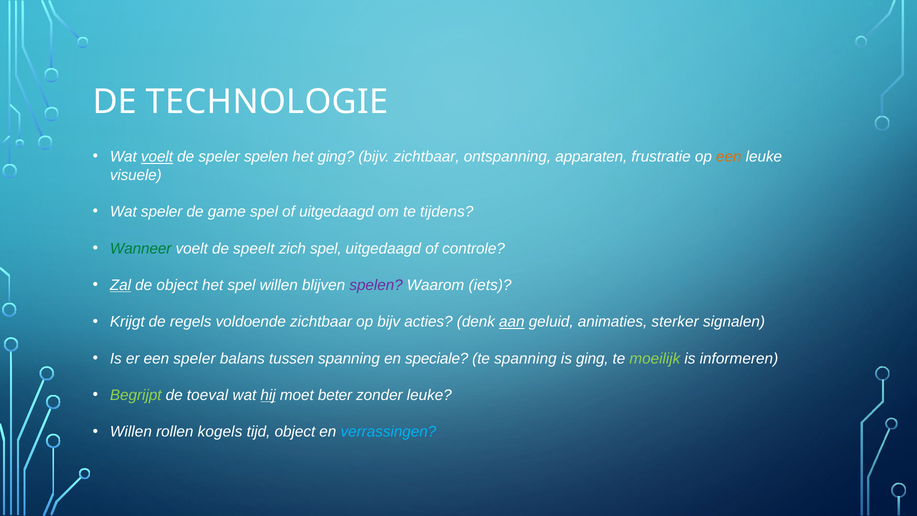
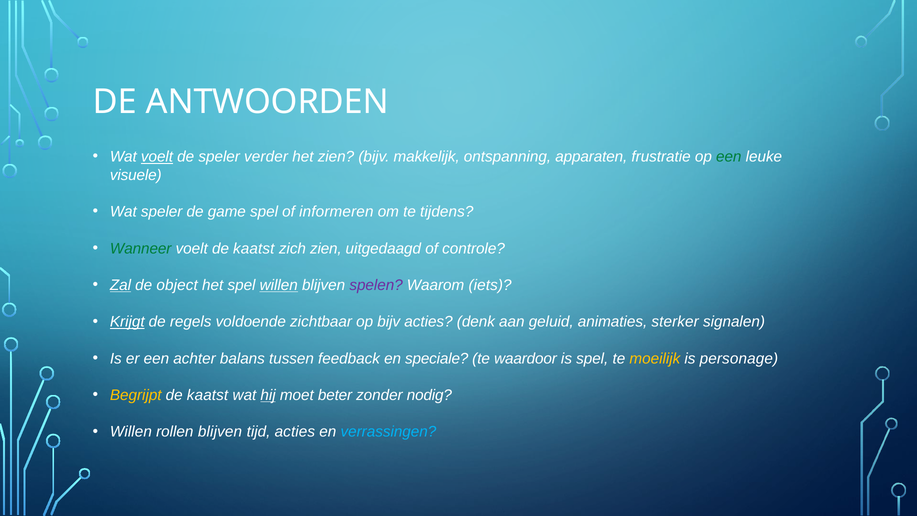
TECHNOLOGIE: TECHNOLOGIE -> ANTWOORDEN (267, 102)
speler spelen: spelen -> verder (266, 157)
het ging: ging -> zien (336, 157)
bijv zichtbaar: zichtbaar -> makkelijk (427, 157)
een colour: orange -> green (729, 157)
of uitgedaagd: uitgedaagd -> informeren (336, 212)
voelt de speelt: speelt -> kaatst (254, 248)
zich spel: spel -> zien (326, 248)
willen underline: none -> present (279, 285)
Krijgt underline: none -> present (127, 322)
aan underline: present -> none (512, 322)
een speler: speler -> achter (195, 358)
tussen spanning: spanning -> feedback (349, 358)
te spanning: spanning -> waardoor (526, 358)
is ging: ging -> spel (592, 358)
moeilijk colour: light green -> yellow (655, 358)
informeren: informeren -> personage (739, 358)
Begrijpt colour: light green -> yellow (136, 395)
toeval: toeval -> kaatst (208, 395)
zonder leuke: leuke -> nodig (429, 395)
rollen kogels: kogels -> blijven (220, 432)
tijd object: object -> acties (295, 432)
